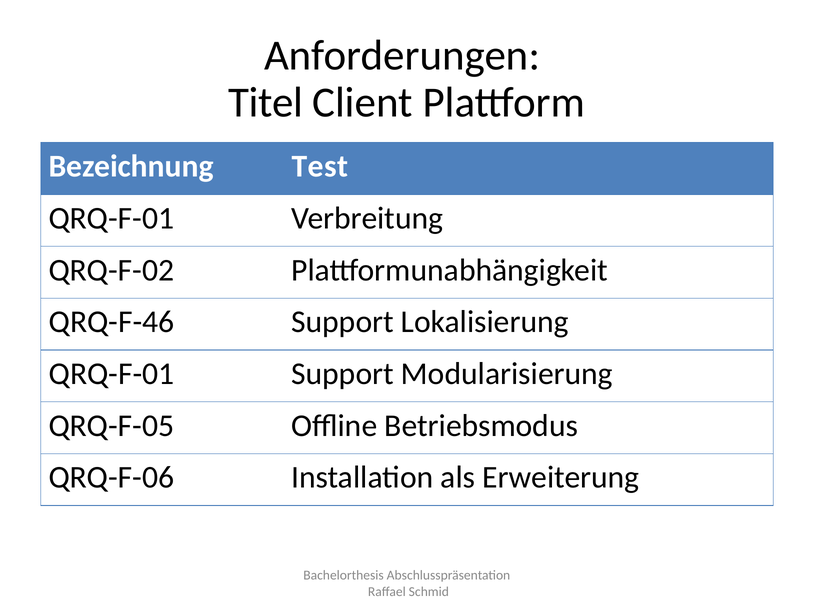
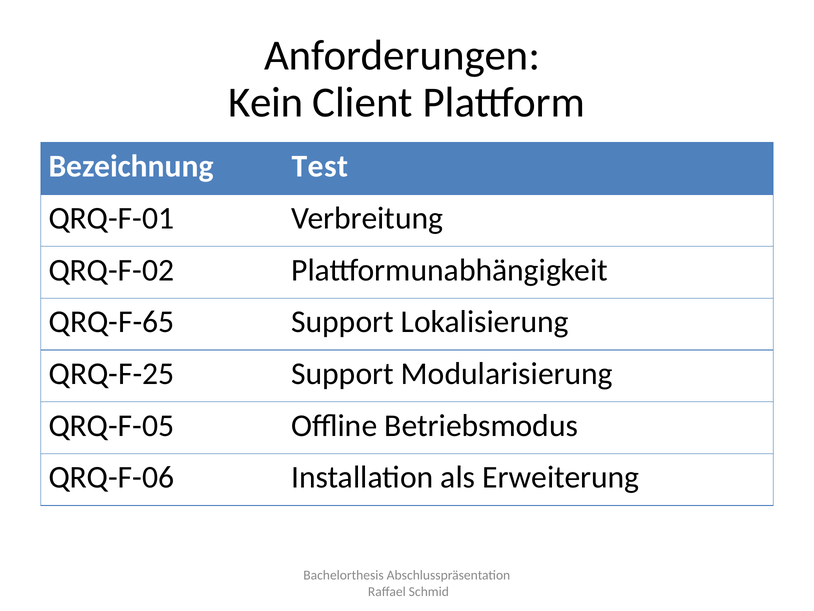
Titel: Titel -> Kein (266, 103)
QRQ-F-46: QRQ-F-46 -> QRQ-F-65 (111, 322)
QRQ-F-01: QRQ-F-01 -> QRQ-F-25 (111, 373)
